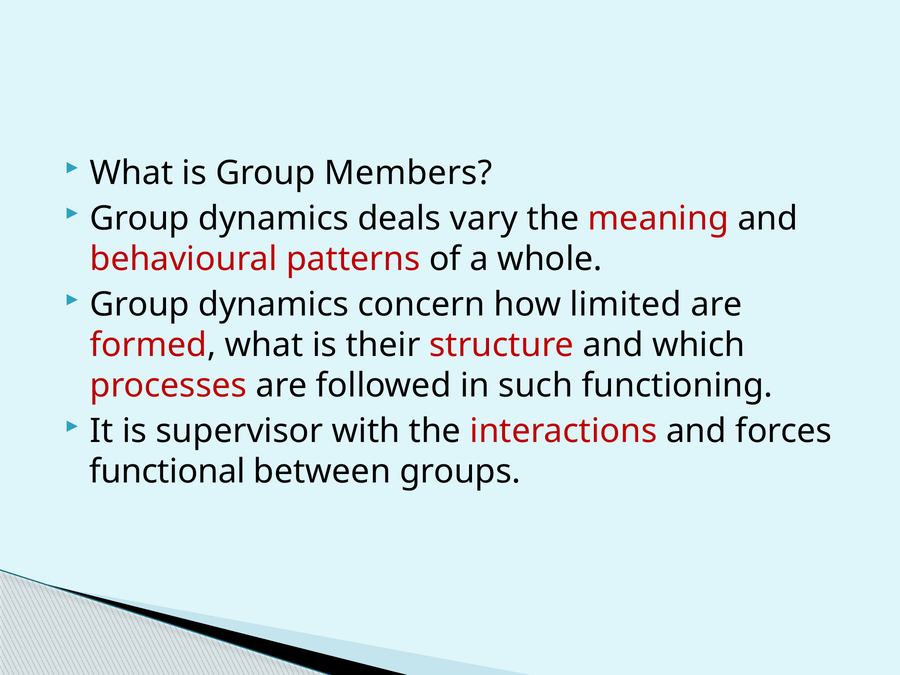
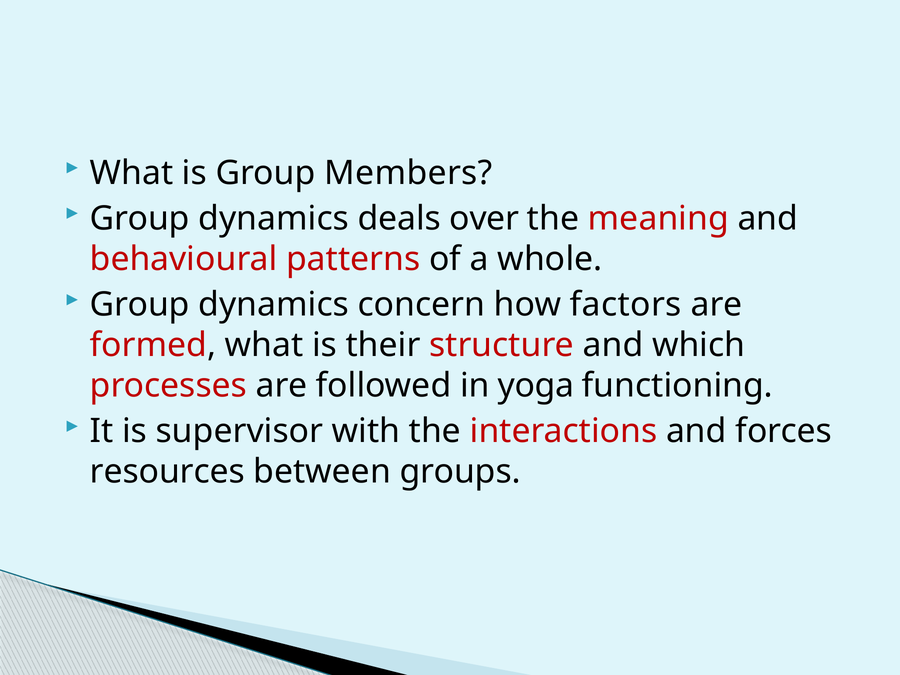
vary: vary -> over (484, 218)
limited: limited -> factors (626, 304)
such: such -> yoga (536, 386)
functional: functional -> resources (167, 472)
